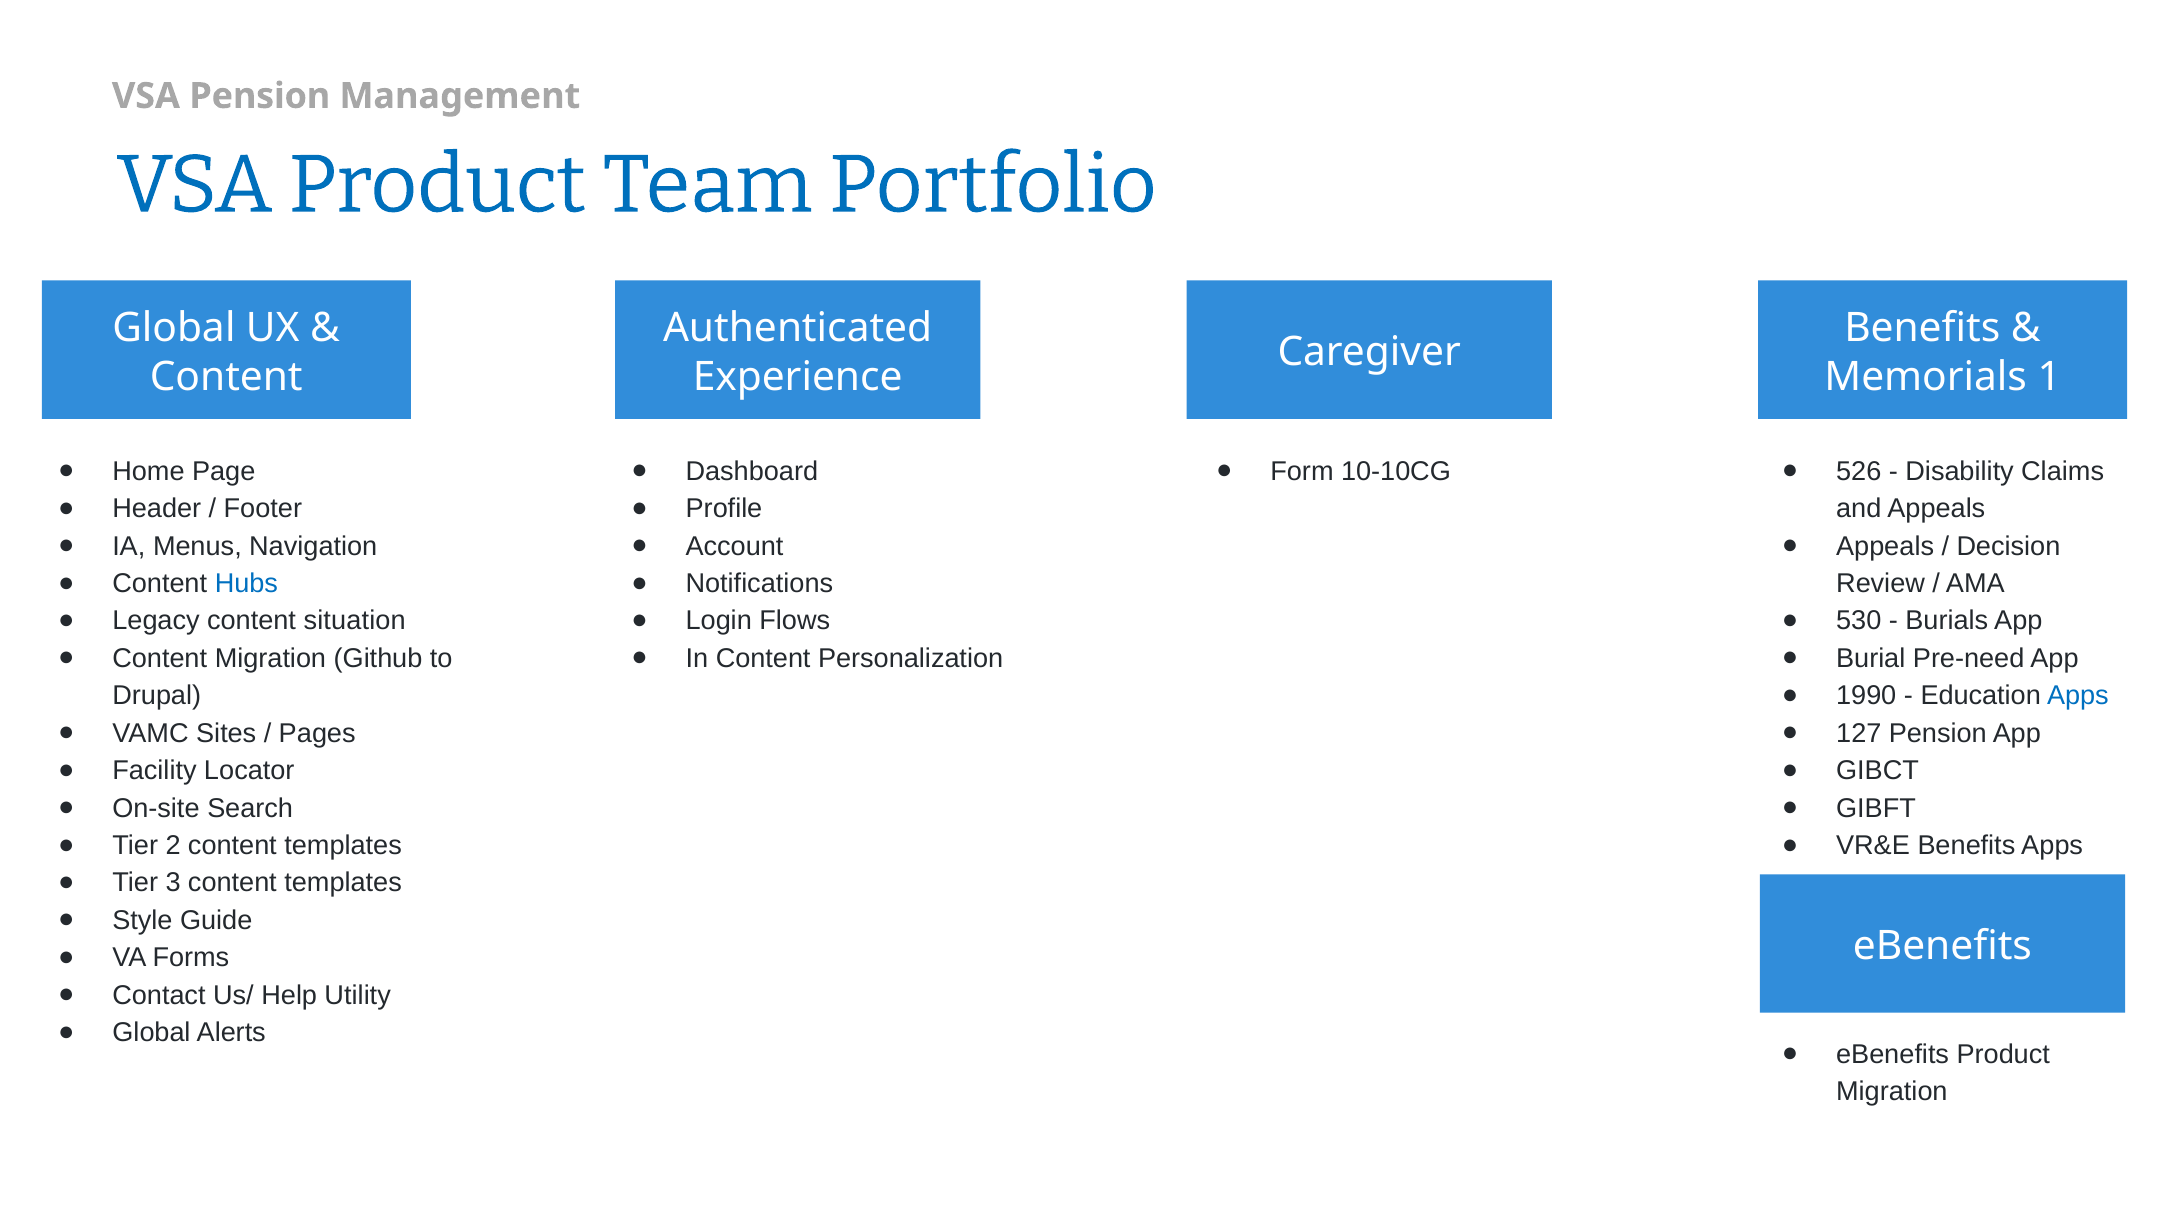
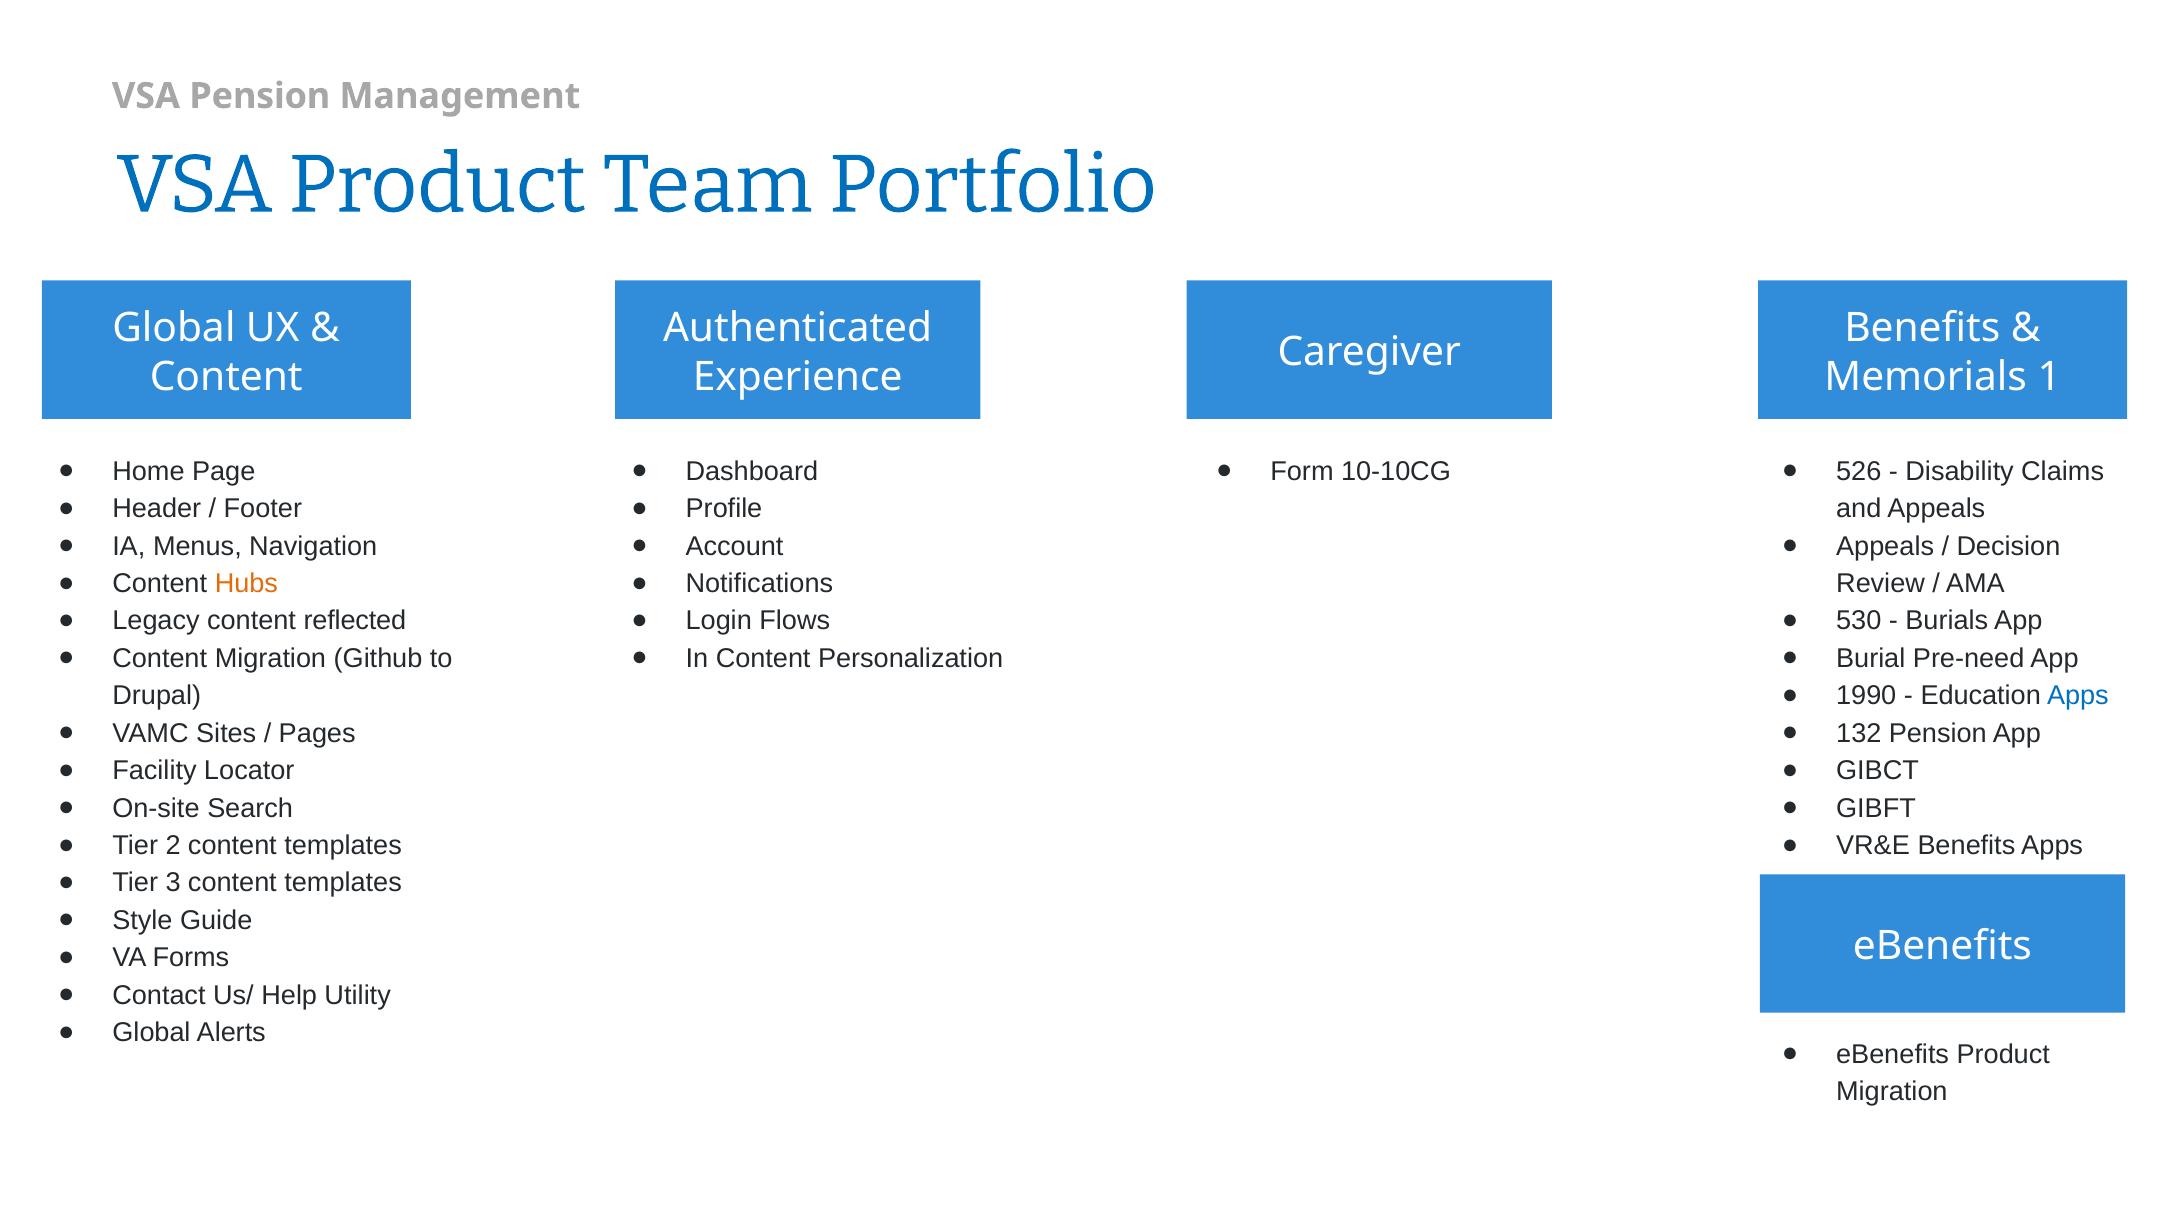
Hubs colour: blue -> orange (246, 584)
situation: situation -> reflected (355, 621)
127: 127 -> 132 (1859, 733)
